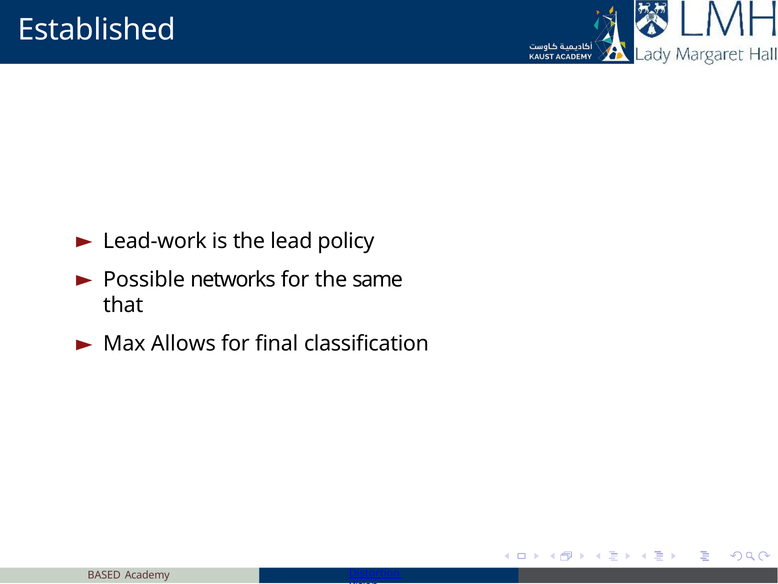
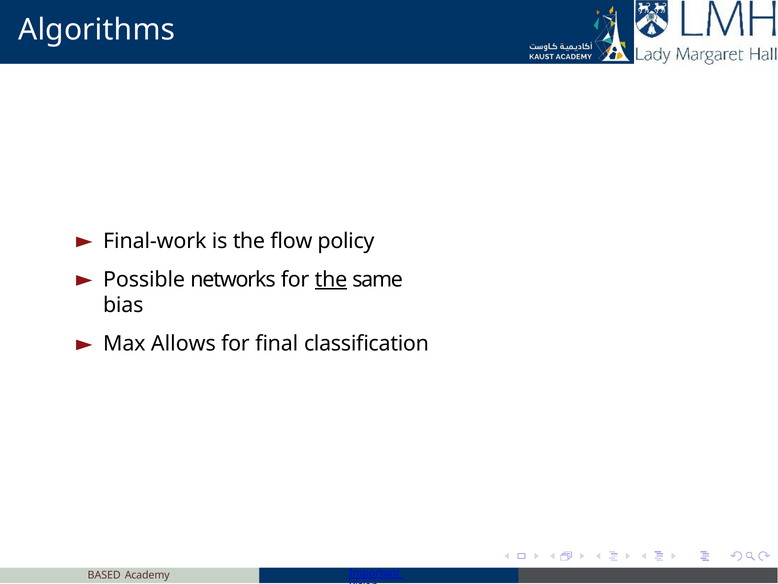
Established: Established -> Algorithms (97, 30)
Lead-work: Lead-work -> Final-work (155, 241)
lead: lead -> flow (291, 241)
the underline: none -> present (331, 280)
that: that -> bias (123, 305)
Distortion: Distortion -> Important (375, 573)
